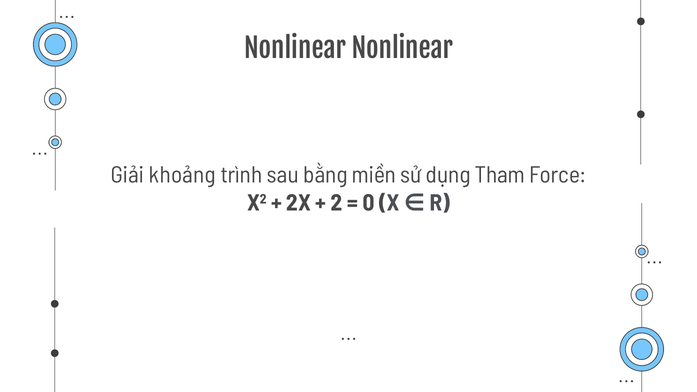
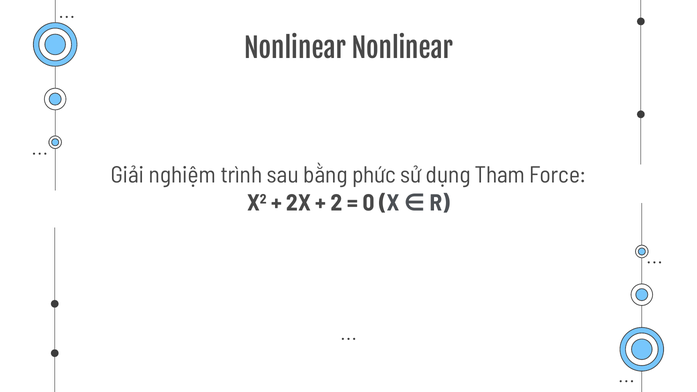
khoảng: khoảng -> nghiệm (182, 175)
miền: miền -> phức (374, 175)
